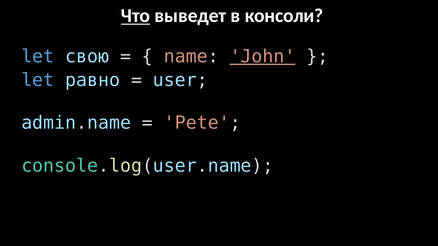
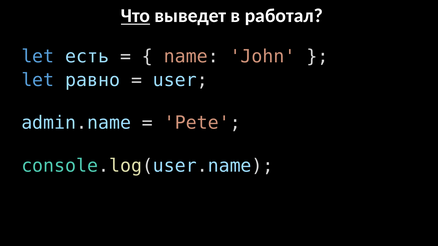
консоли: консоли -> работал (284, 16)
свою: свою -> есть (87, 57)
John underline: present -> none (263, 57)
